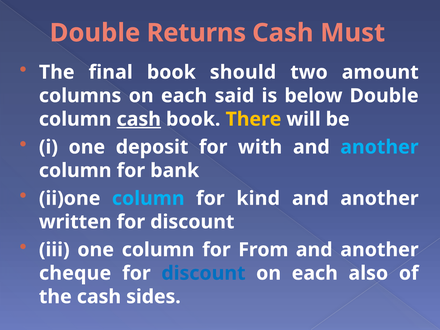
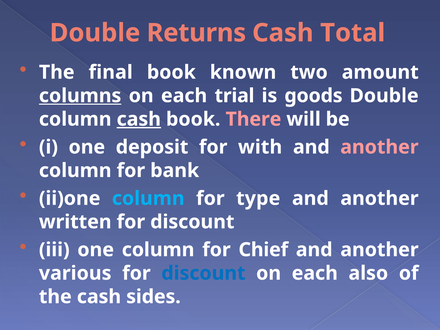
Must: Must -> Total (353, 33)
should: should -> known (243, 72)
columns underline: none -> present (80, 96)
said: said -> trial (235, 96)
below: below -> goods (313, 96)
There colour: yellow -> pink (253, 119)
another colour: light blue -> pink (379, 147)
kind: kind -> type (258, 198)
From: From -> Chief (263, 250)
cheque: cheque -> various (75, 273)
